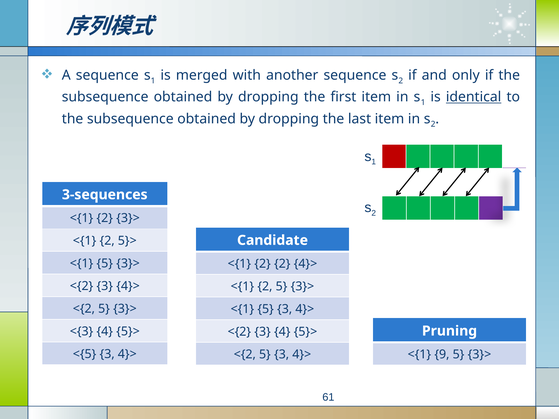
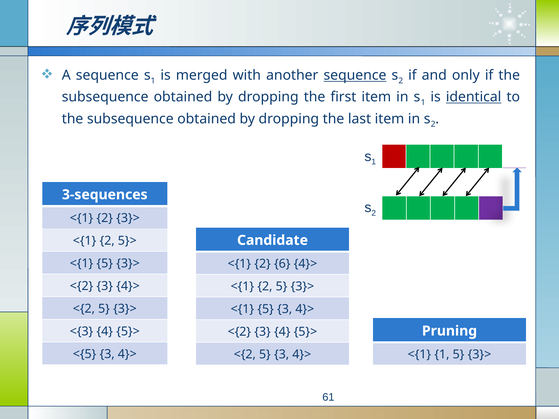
sequence underline: none -> present (355, 75)
2 2: 2 -> 6 (282, 264)
<{1 9: 9 -> 1 (442, 355)
